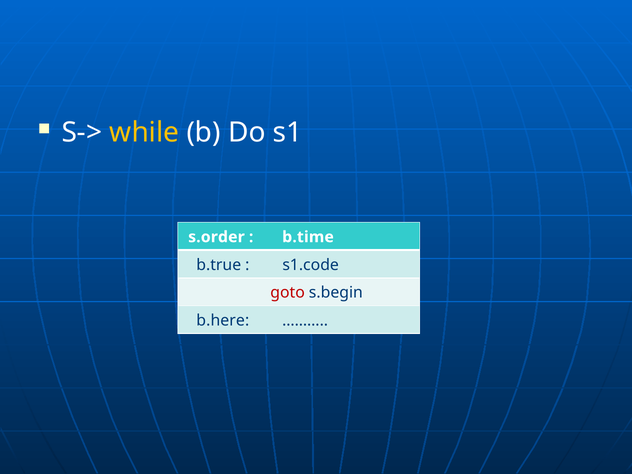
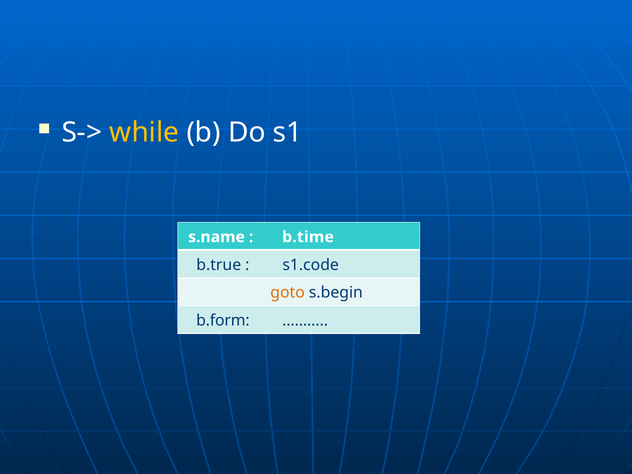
s.order: s.order -> s.name (217, 237)
goto colour: red -> orange (288, 293)
b.here: b.here -> b.form (223, 321)
